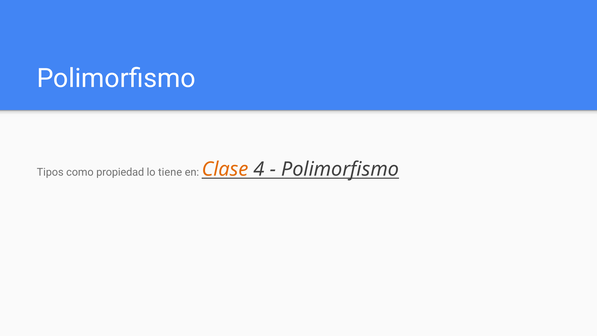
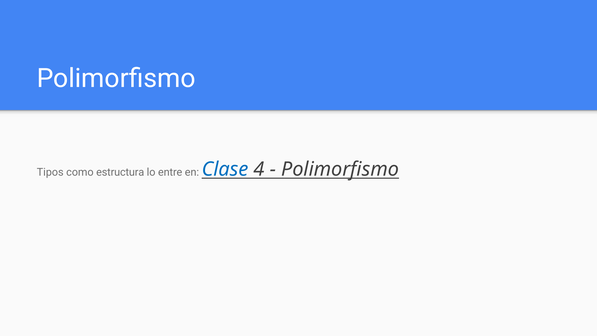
propiedad: propiedad -> estructura (120, 172)
tiene: tiene -> entre (170, 172)
Clase colour: orange -> blue (225, 169)
